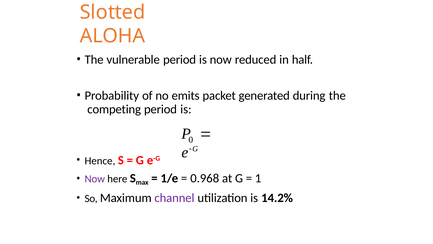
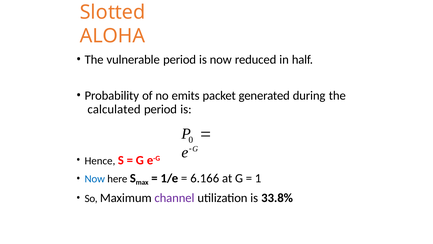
competing: competing -> calculated (114, 109)
Now colour: purple -> blue (95, 179)
0.968: 0.968 -> 6.166 (205, 178)
14.2%: 14.2% -> 33.8% (277, 198)
